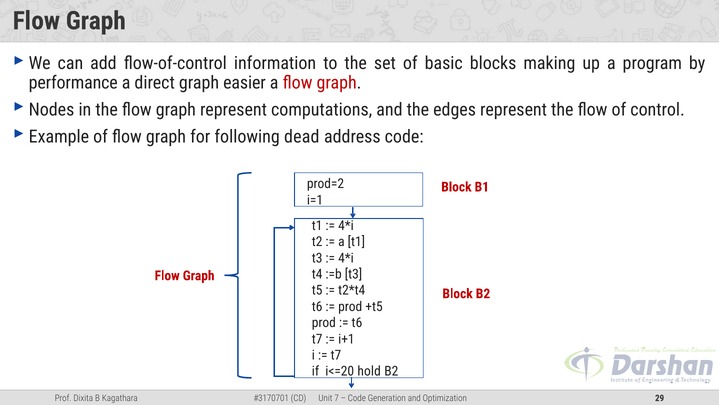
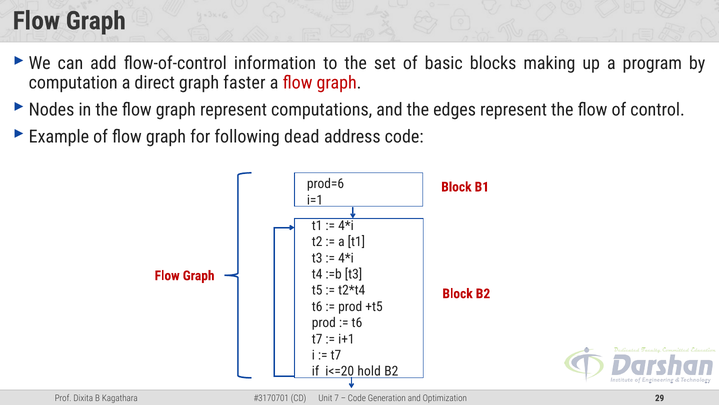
performance: performance -> computation (73, 83)
easier: easier -> faster (244, 83)
prod=2: prod=2 -> prod=6 (325, 184)
